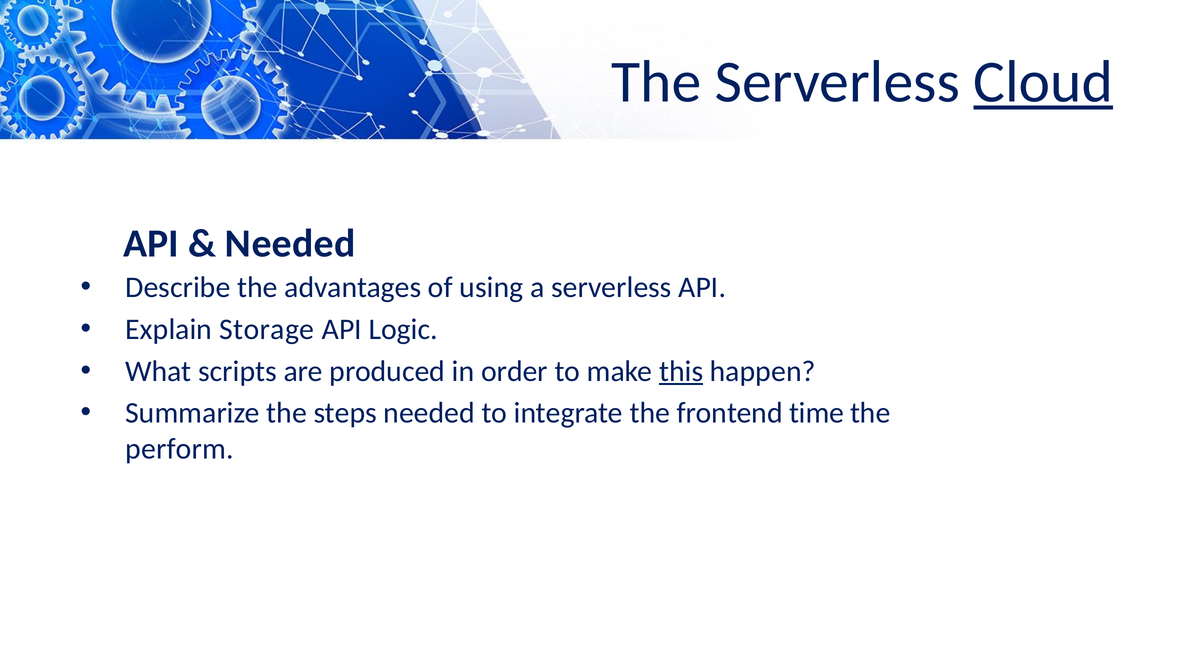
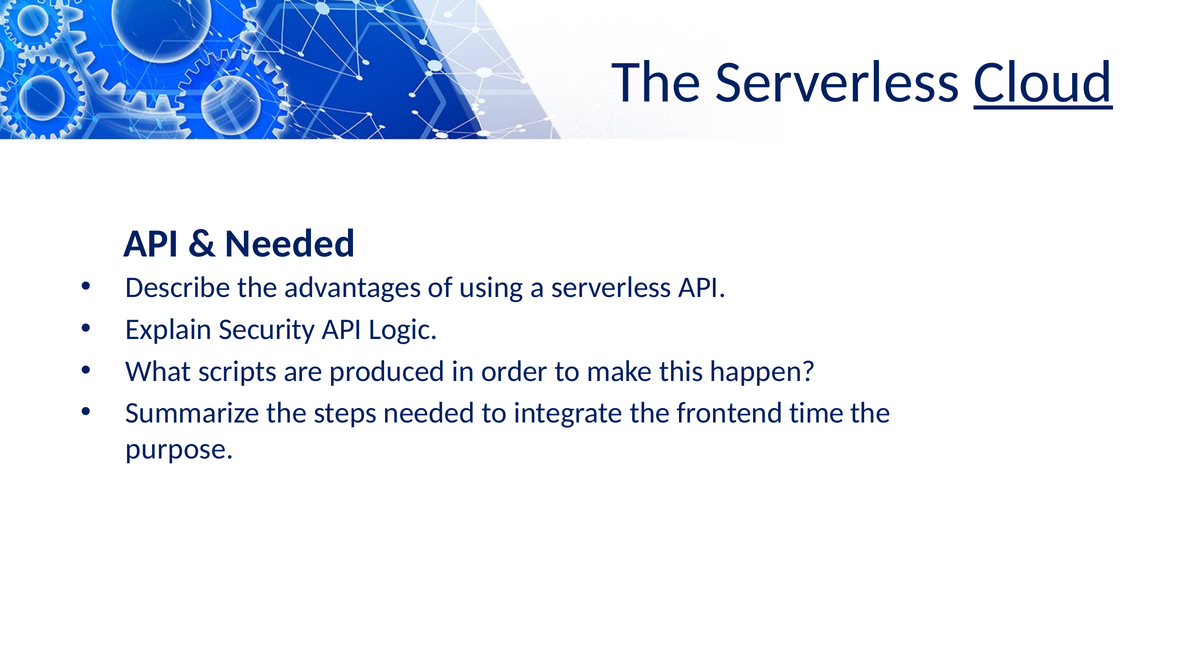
Storage: Storage -> Security (267, 329)
this underline: present -> none (681, 371)
perform: perform -> purpose (180, 449)
